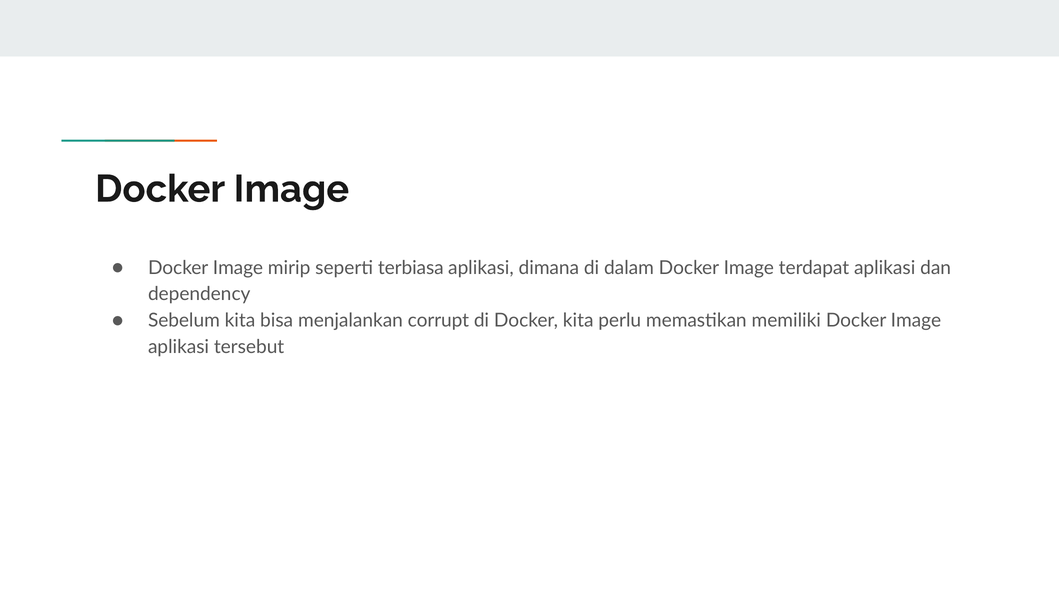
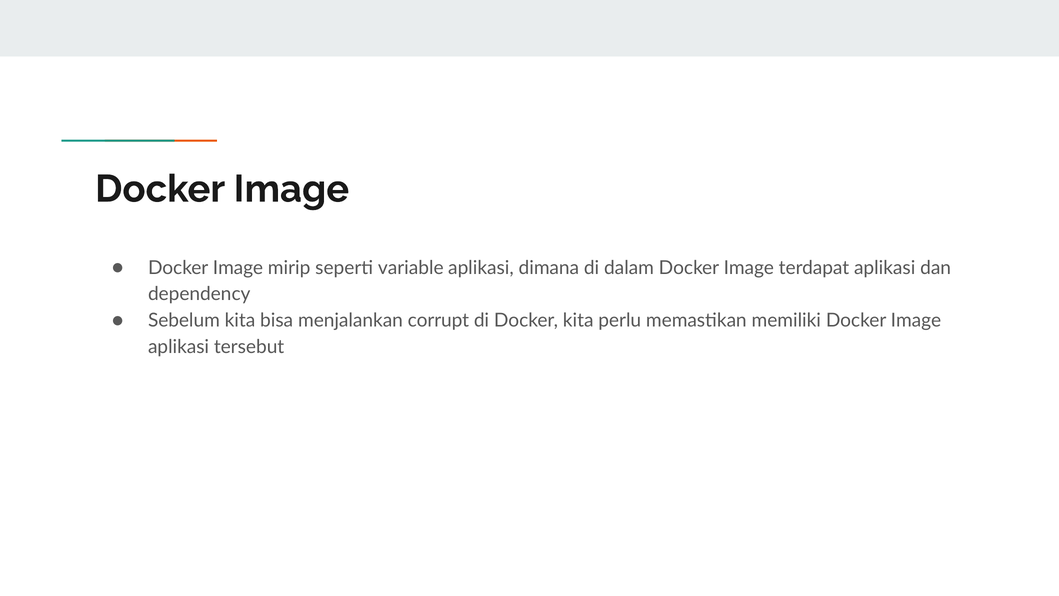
terbiasa: terbiasa -> variable (411, 268)
